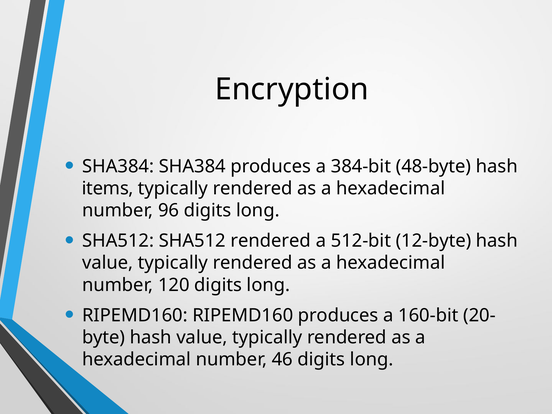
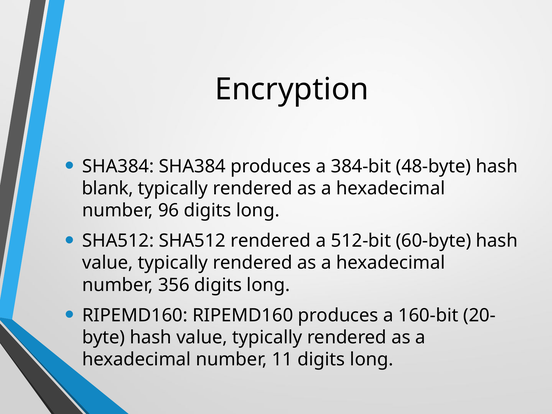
items: items -> blank (108, 188)
12-byte: 12-byte -> 60-byte (434, 241)
120: 120 -> 356 (174, 285)
46: 46 -> 11 (282, 359)
